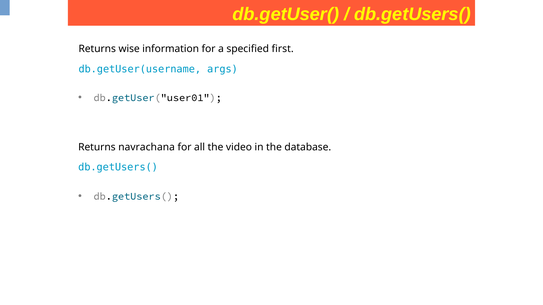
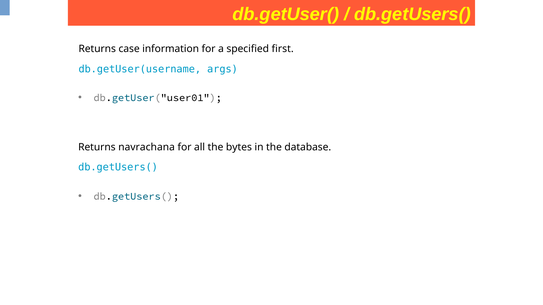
wise: wise -> case (129, 49)
video: video -> bytes (239, 147)
